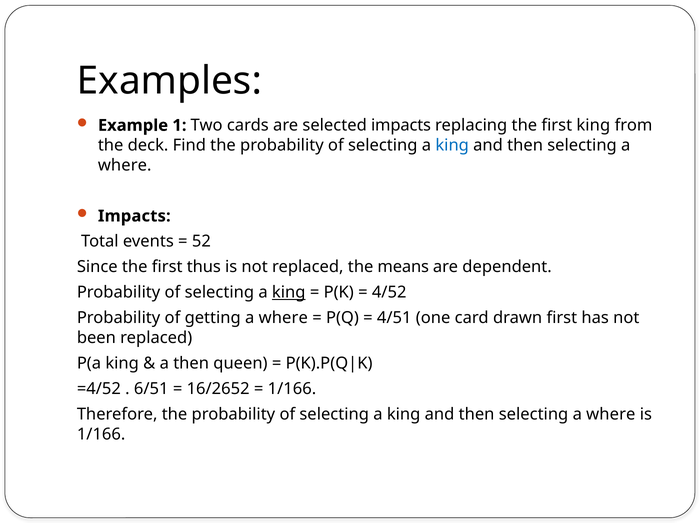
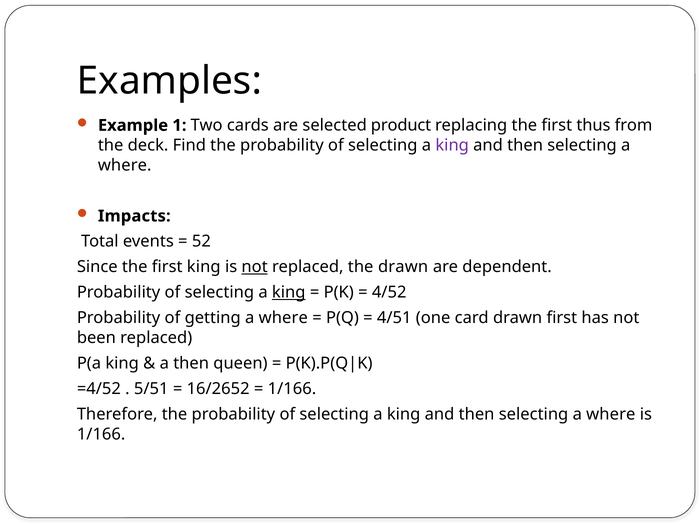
selected impacts: impacts -> product (401, 125)
first king: king -> thus (593, 125)
king colour: blue -> purple (452, 145)
first thus: thus -> king (204, 267)
not underline: none -> present (255, 267)
the means: means -> drawn (403, 267)
6/51: 6/51 -> 5/51 (151, 389)
